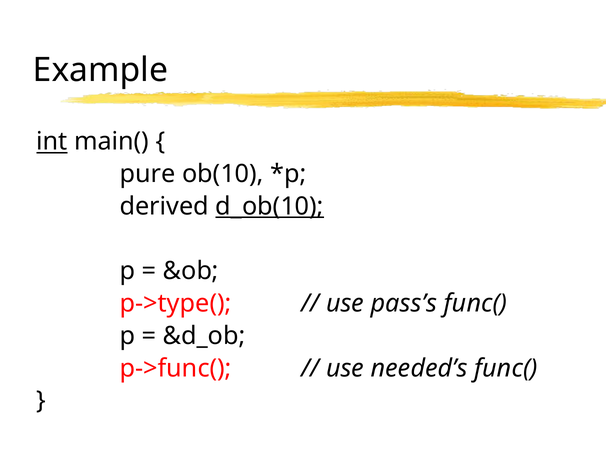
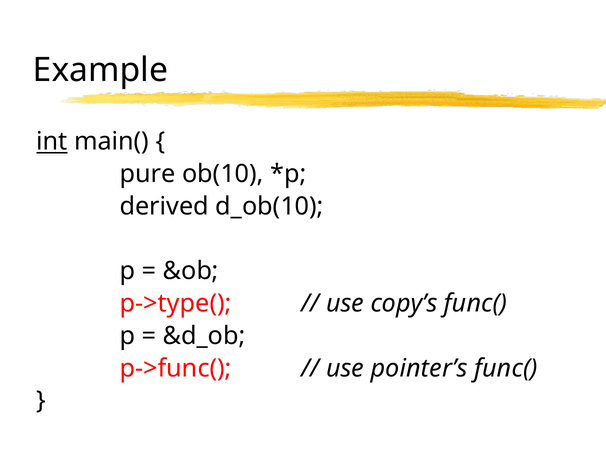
d_ob(10 underline: present -> none (270, 206)
pass’s: pass’s -> copy’s (404, 303)
needed’s: needed’s -> pointer’s (419, 368)
